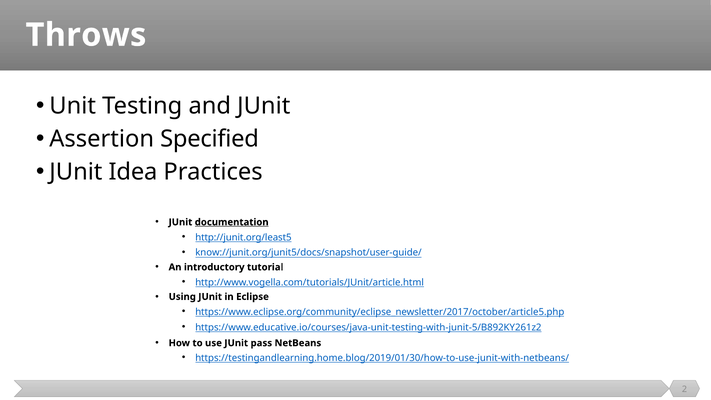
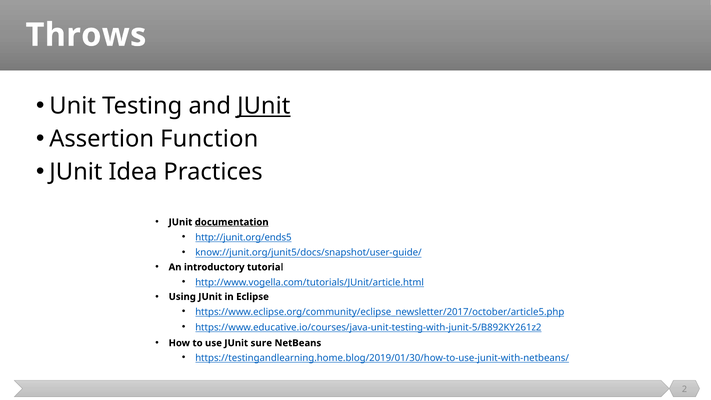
JUnit underline: none -> present (264, 106)
Specified: Specified -> Function (209, 139)
http://junit.org/least5: http://junit.org/least5 -> http://junit.org/ends5 (243, 237)
pass: pass -> sure (261, 343)
